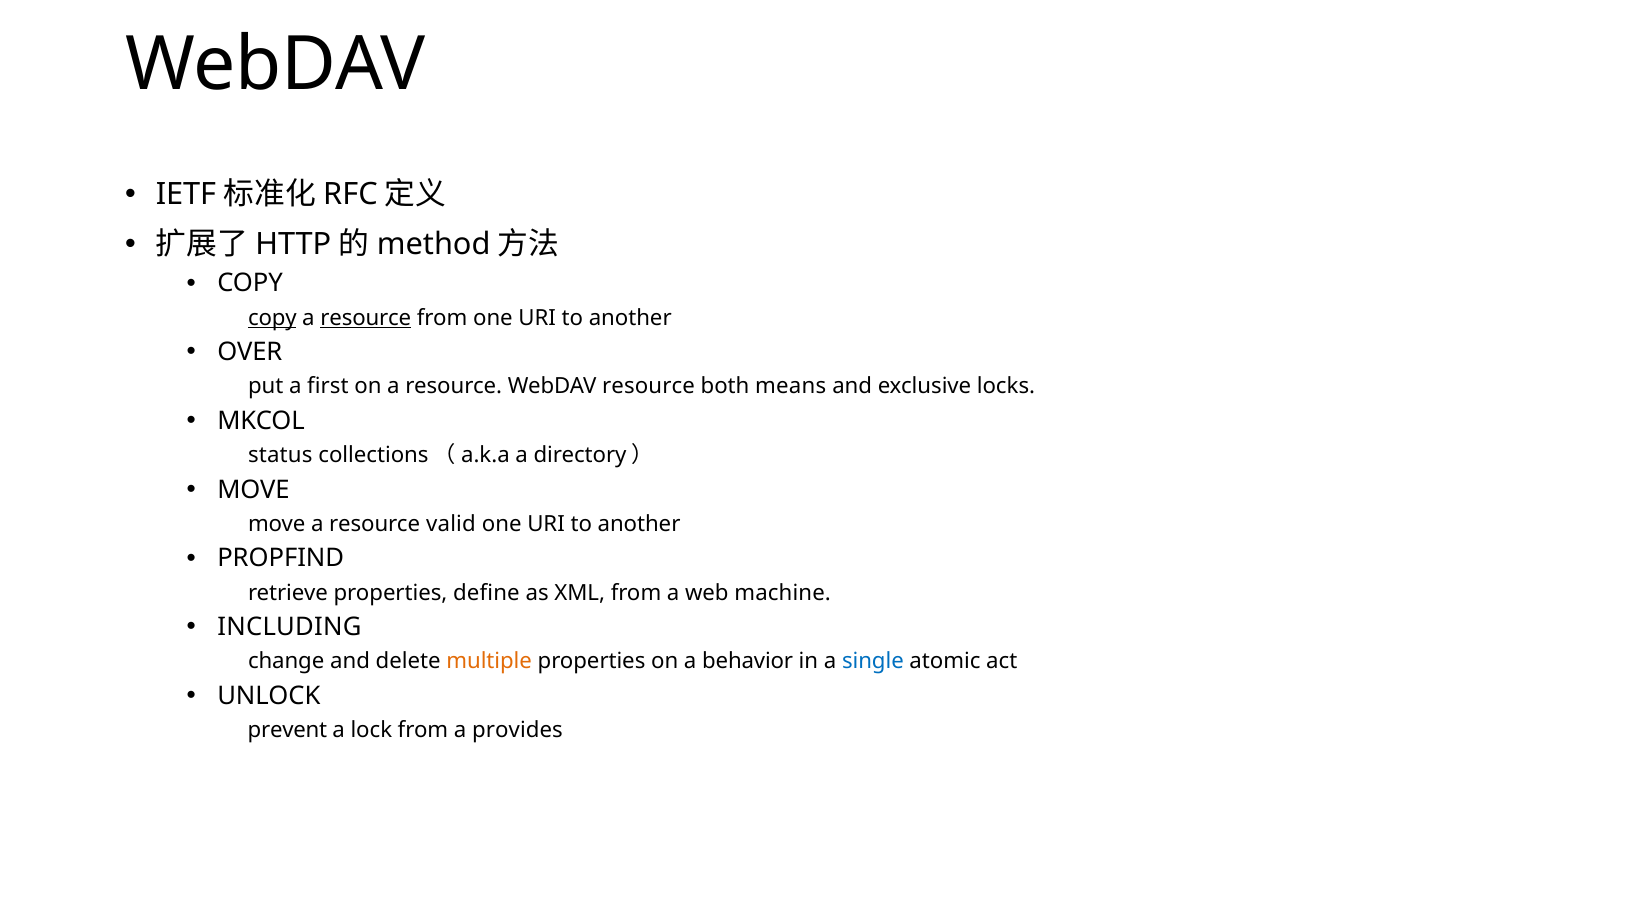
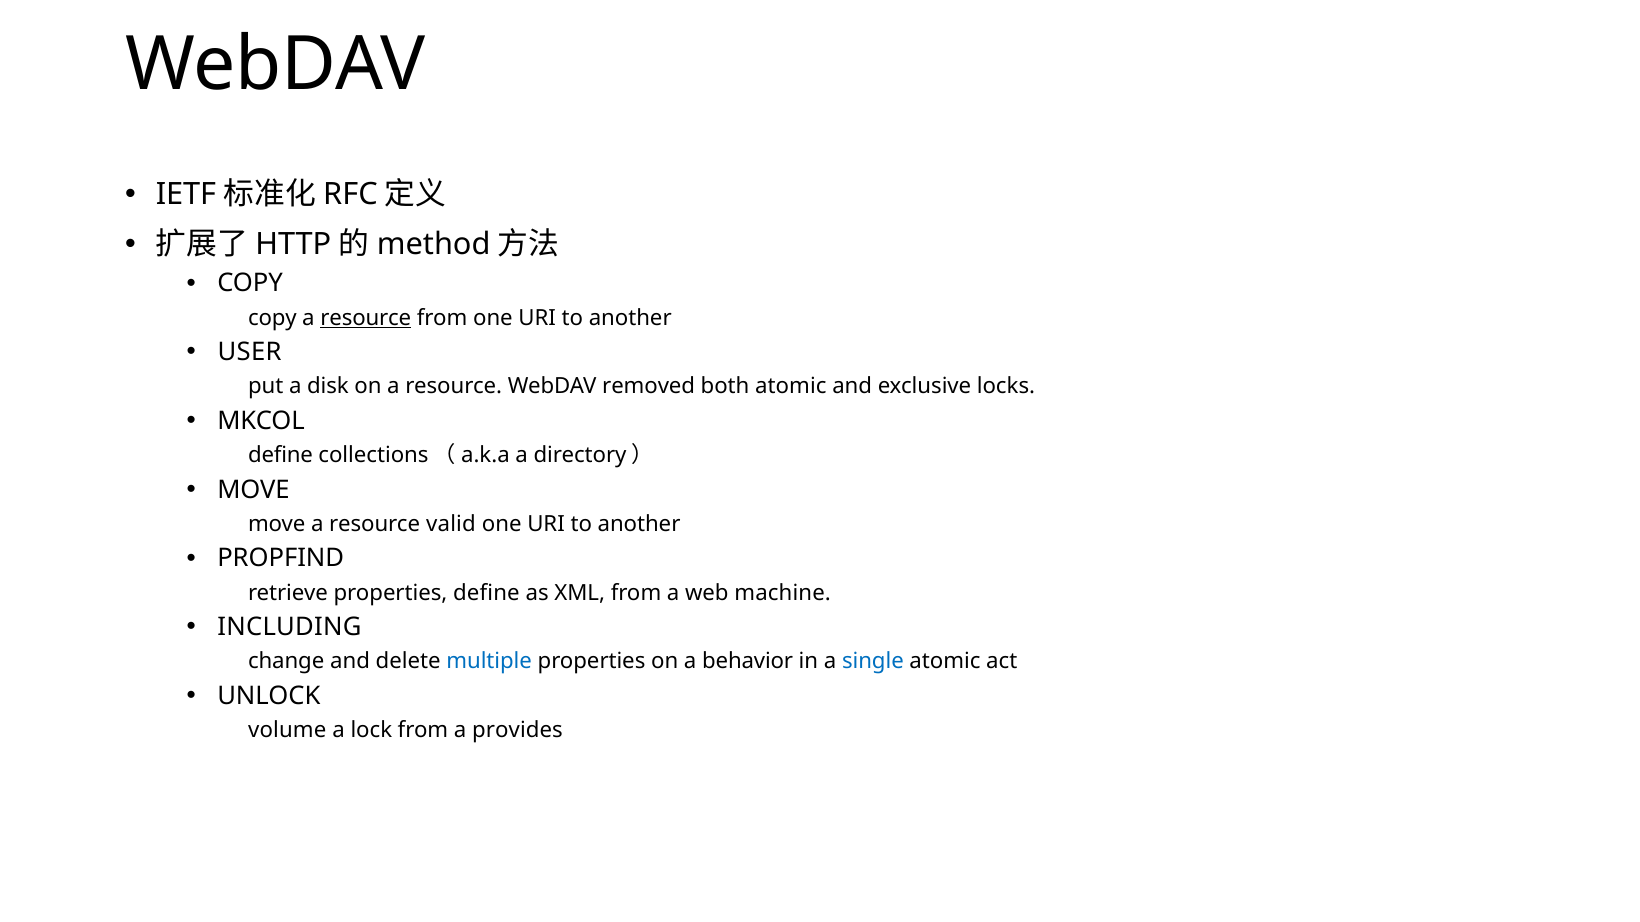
copy underline: present -> none (272, 318)
OVER: OVER -> USER (250, 352)
first: first -> disk (328, 387)
WebDAV resource: resource -> removed (649, 387)
both means: means -> atomic (791, 387)
status: status -> define (280, 456)
multiple colour: orange -> blue (489, 662)
prevent: prevent -> volume (287, 731)
